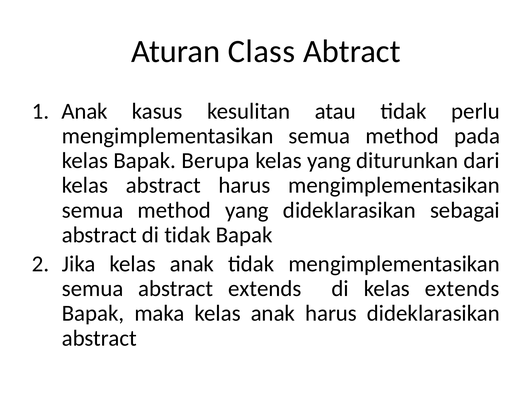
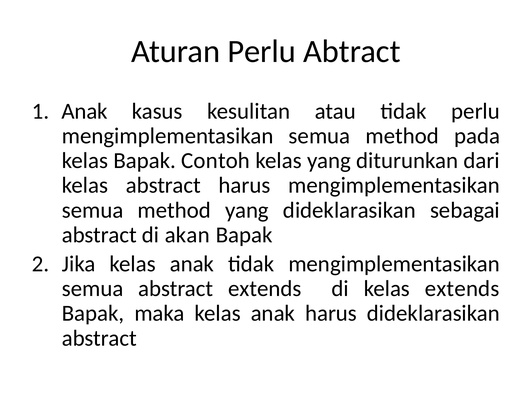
Aturan Class: Class -> Perlu (262, 51)
Berupa: Berupa -> Contoh (216, 161)
di tidak: tidak -> akan (187, 235)
